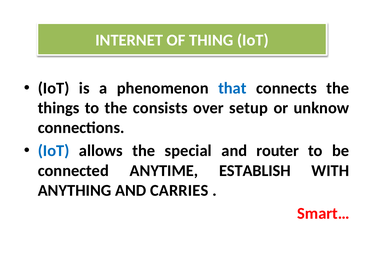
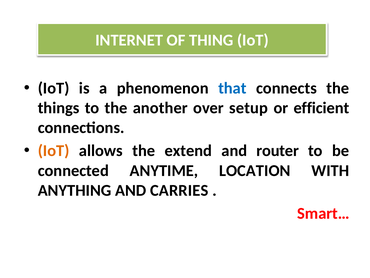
consists: consists -> another (160, 108)
unknow: unknow -> efficient (321, 108)
IoT colour: blue -> orange (54, 151)
special: special -> extend (188, 151)
ESTABLISH: ESTABLISH -> LOCATION (255, 170)
